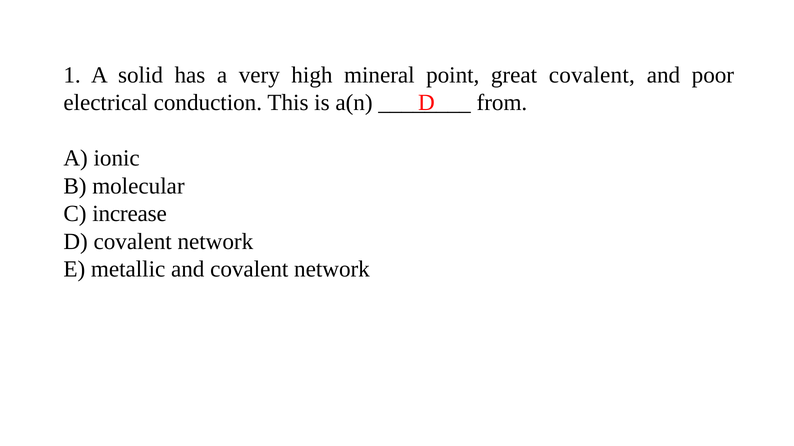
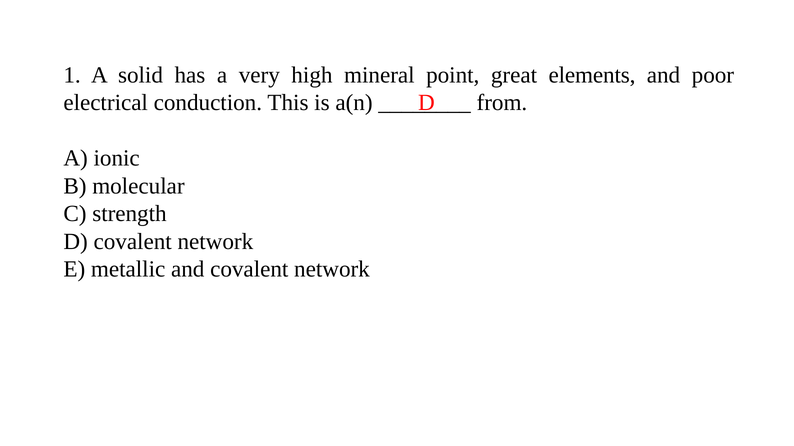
great covalent: covalent -> elements (592, 75)
increase: increase -> strength (129, 214)
